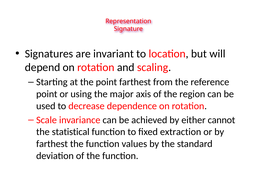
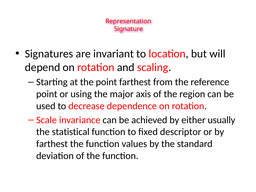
cannot: cannot -> usually (221, 120)
extraction: extraction -> descriptor (181, 132)
